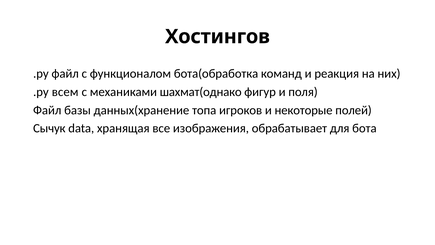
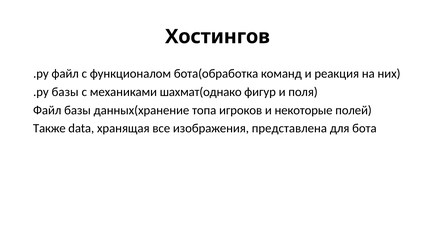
.py всем: всем -> базы (65, 92)
Сычук: Сычук -> Также (49, 128)
обрабатывает: обрабатывает -> представлена (289, 128)
